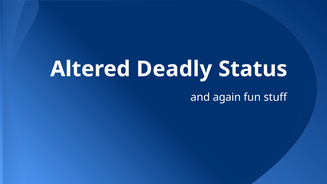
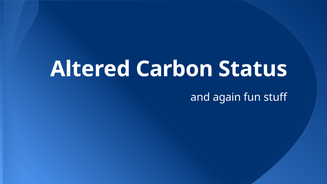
Deadly: Deadly -> Carbon (174, 69)
